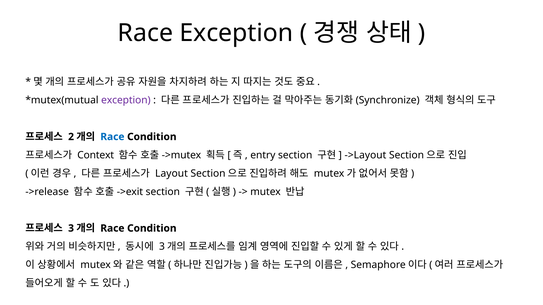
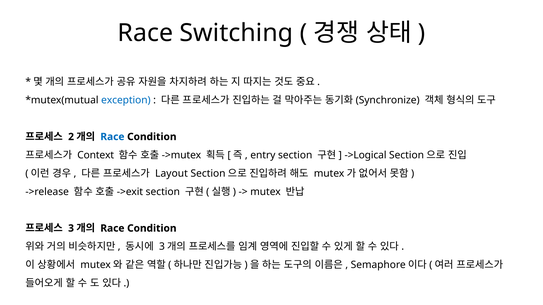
Race Exception: Exception -> Switching (236, 33)
exception colour: purple -> blue (126, 100)
->Layout: ->Layout -> ->Logical (366, 155)
